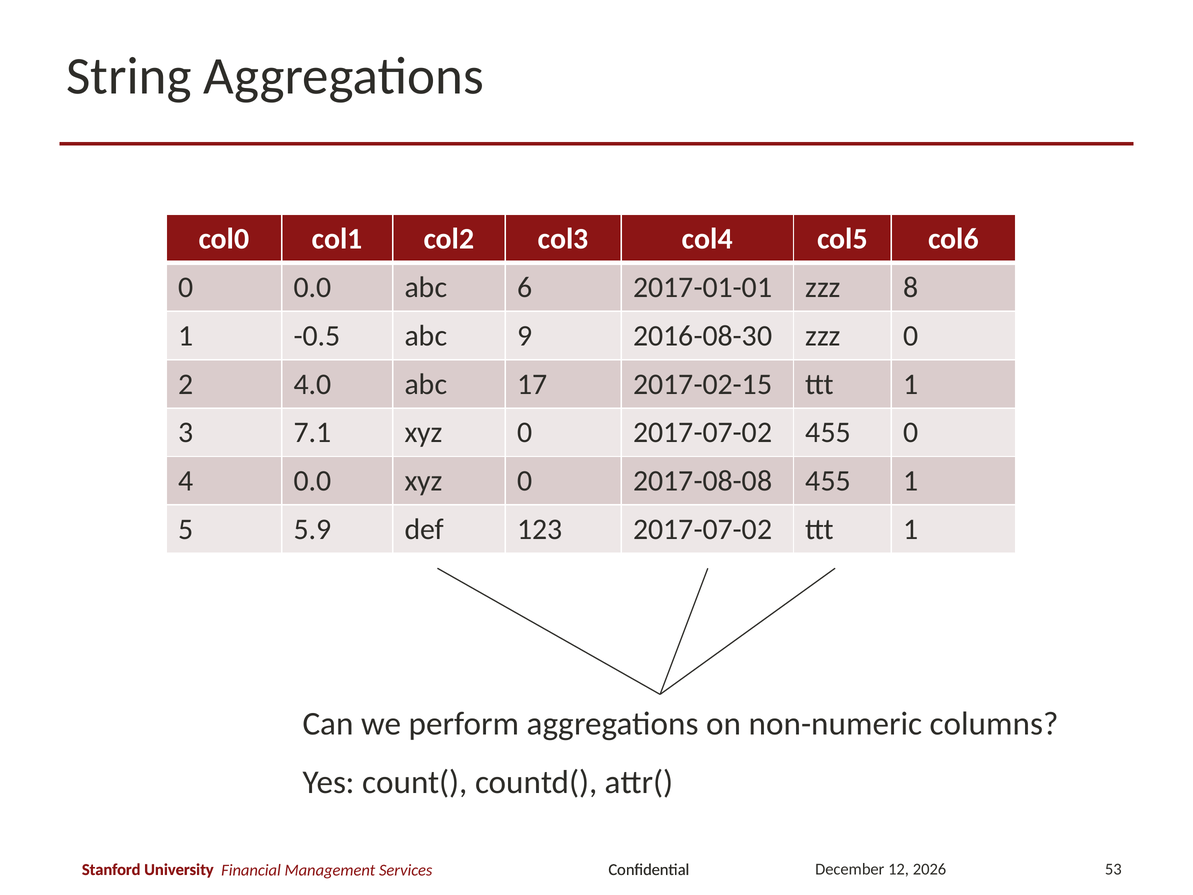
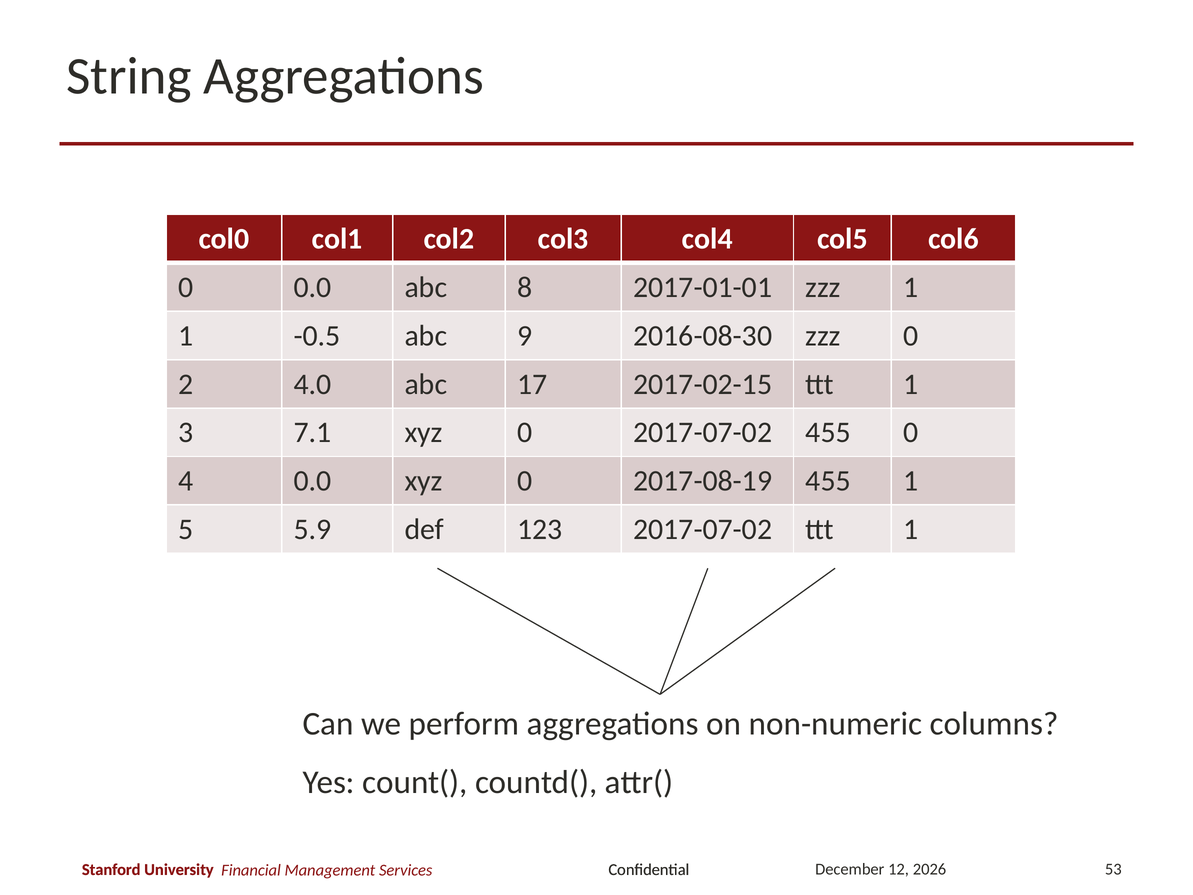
6: 6 -> 8 (525, 287)
zzz 8: 8 -> 1 (911, 287)
2017-08-08: 2017-08-08 -> 2017-08-19 (703, 481)
